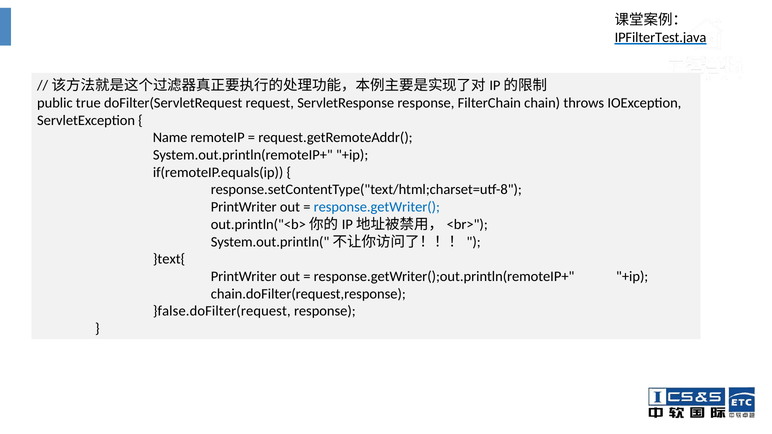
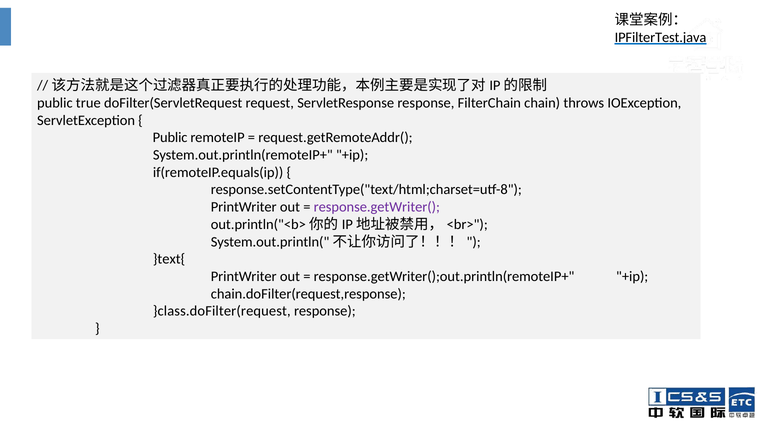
Name: Name -> Public (170, 138)
response.getWriter( colour: blue -> purple (377, 207)
}false.doFilter(request: }false.doFilter(request -> }class.doFilter(request (222, 311)
